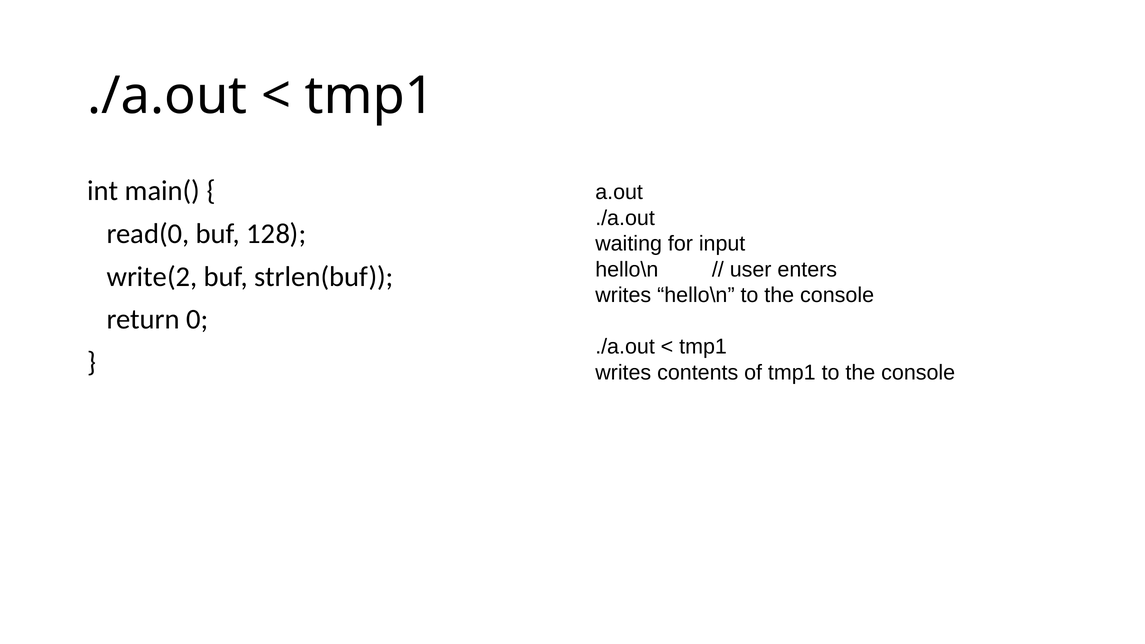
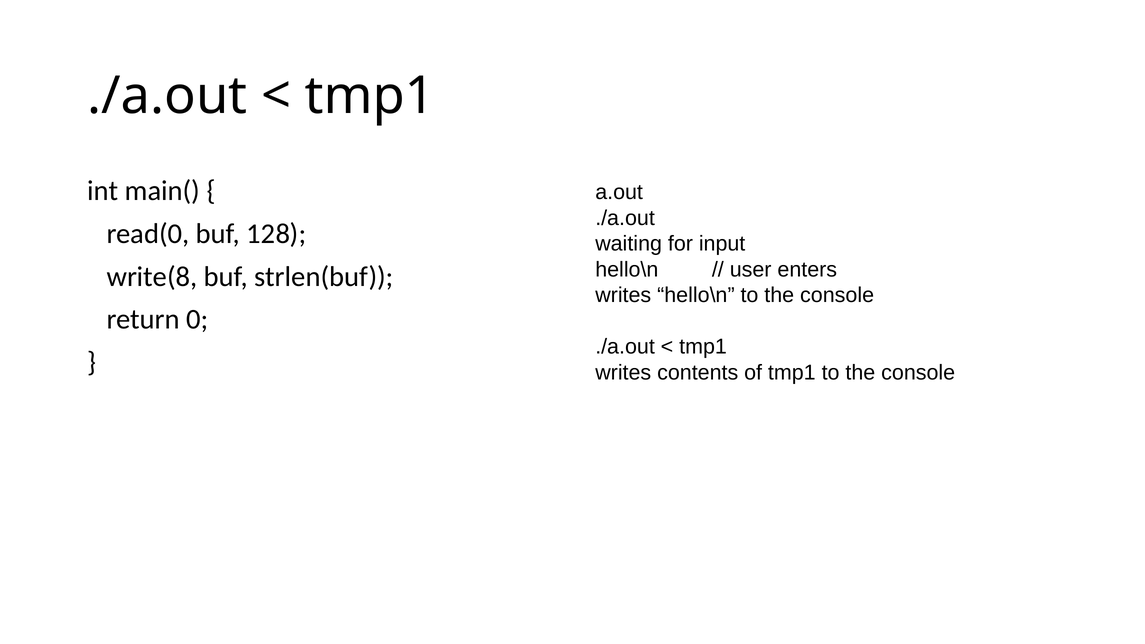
write(2: write(2 -> write(8 (152, 277)
